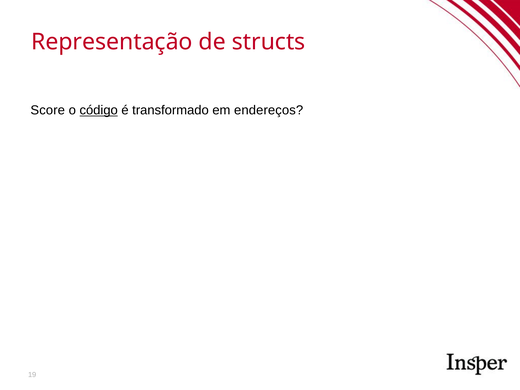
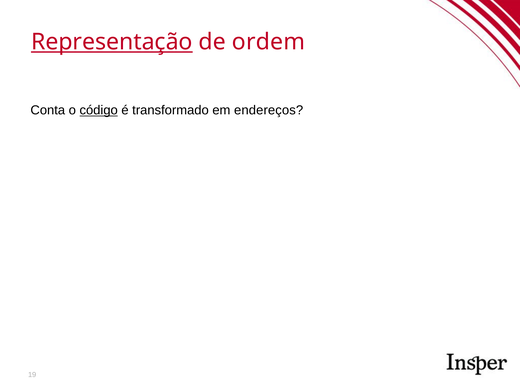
Representação underline: none -> present (112, 42)
structs: structs -> ordem (269, 42)
Score: Score -> Conta (48, 110)
